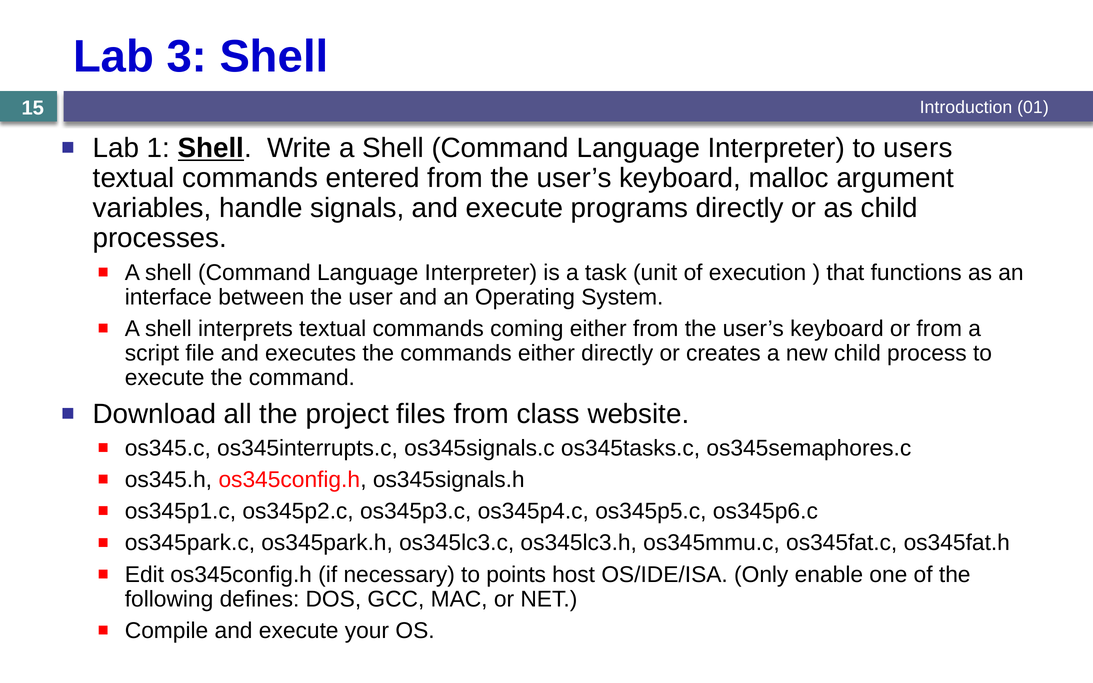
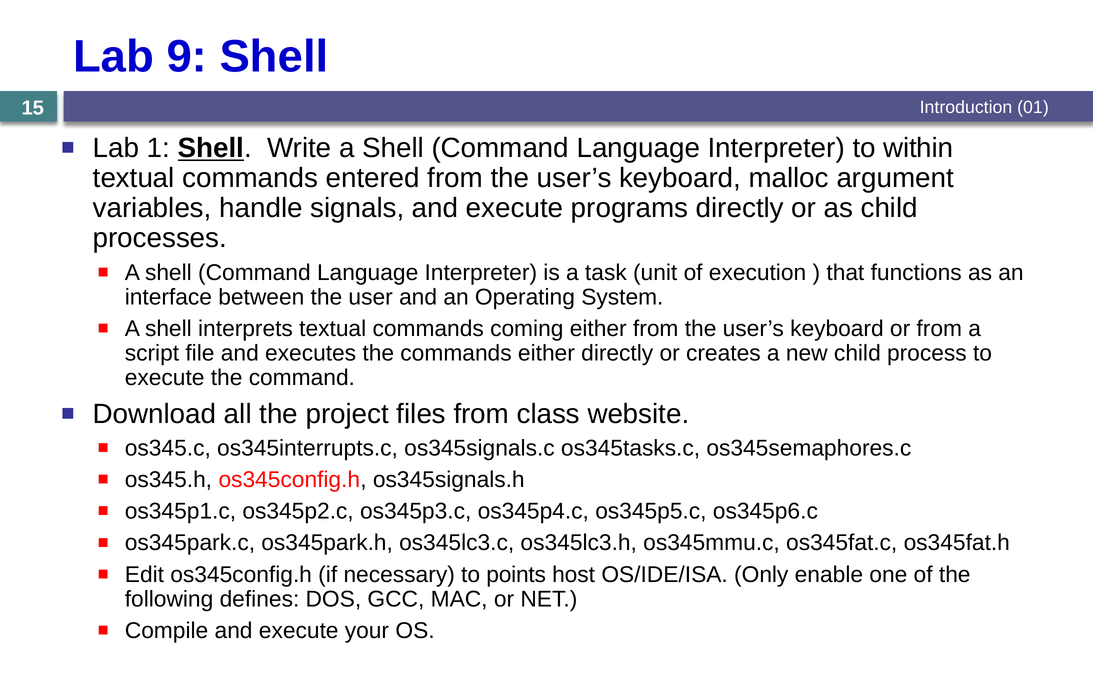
3: 3 -> 9 (187, 57)
users: users -> within (918, 148)
